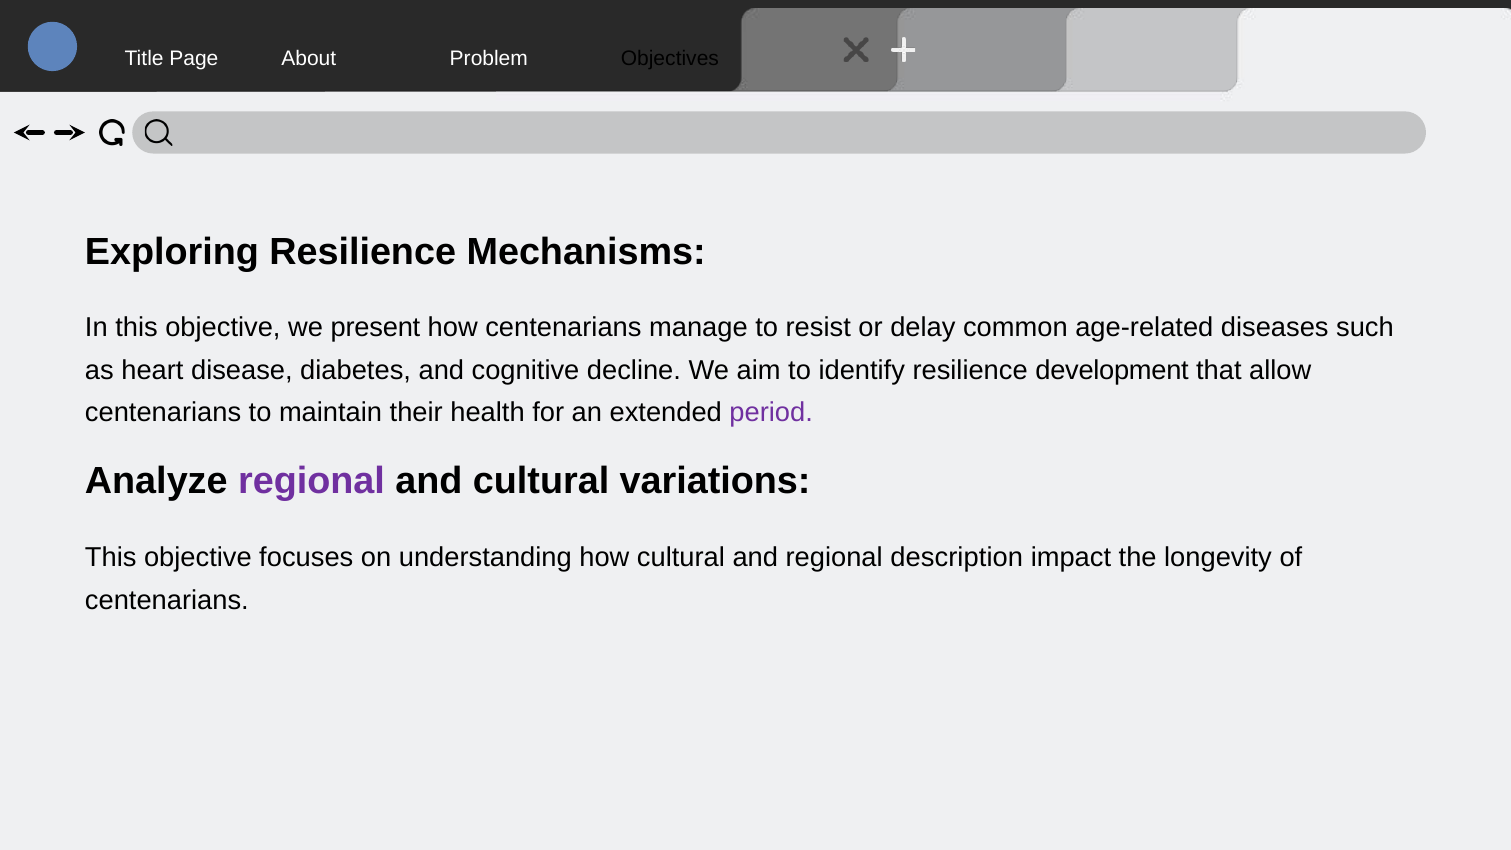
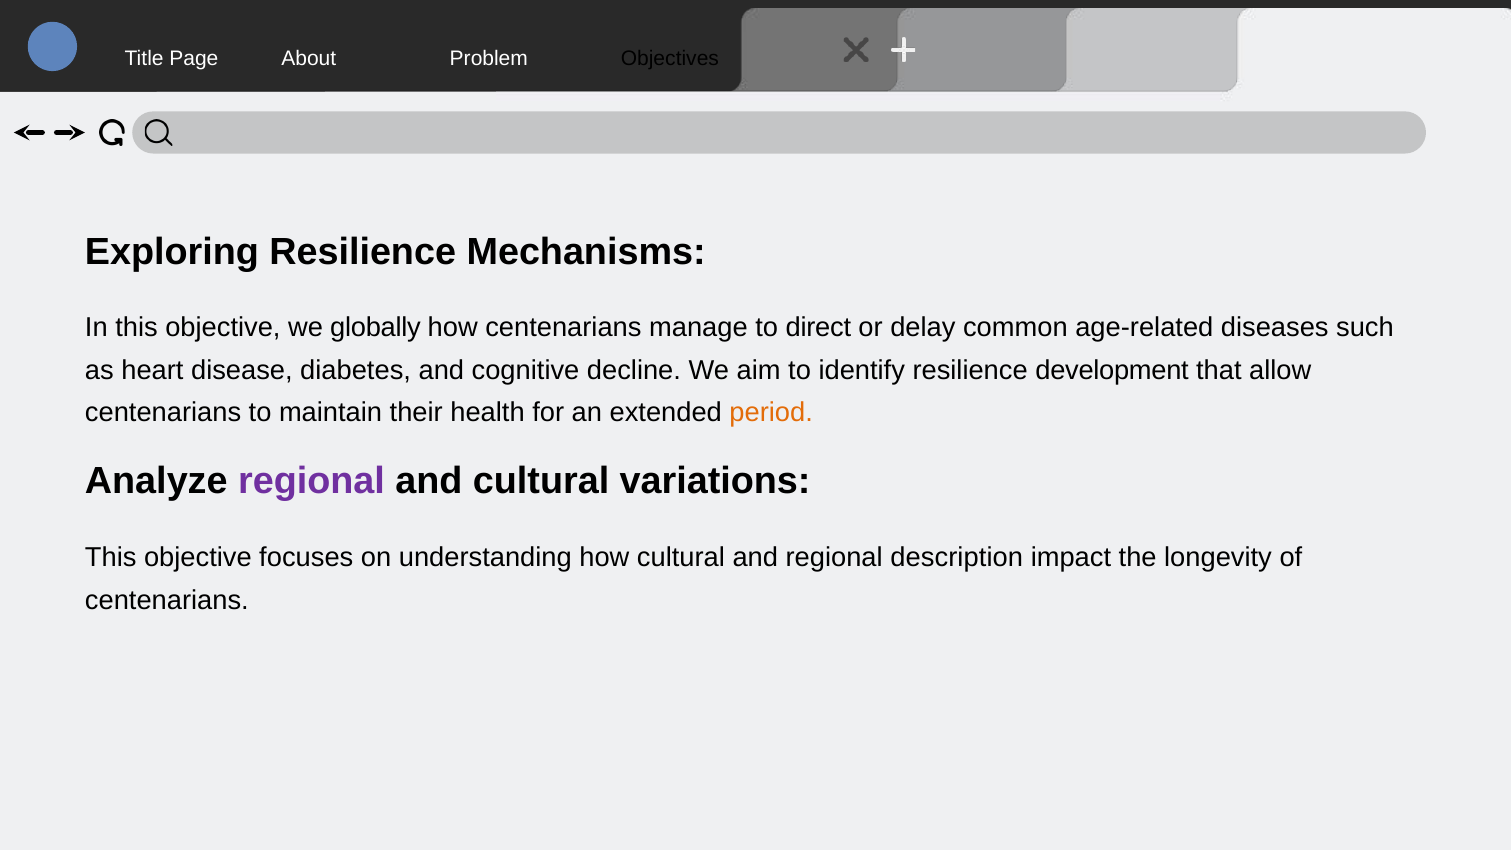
present: present -> globally (375, 327)
resist: resist -> direct (818, 327)
period colour: purple -> orange (771, 413)
